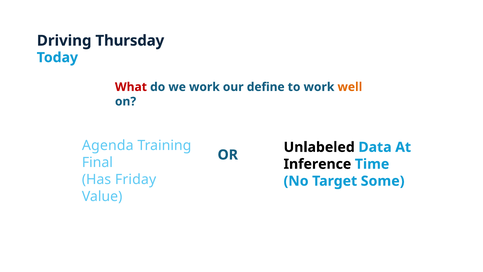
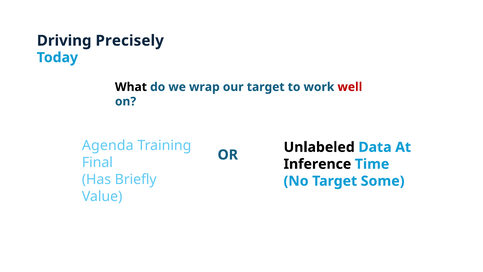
Thursday: Thursday -> Precisely (130, 41)
What colour: red -> black (131, 87)
we work: work -> wrap (204, 87)
our define: define -> target (266, 87)
well colour: orange -> red (350, 87)
Friday: Friday -> Briefly (136, 179)
